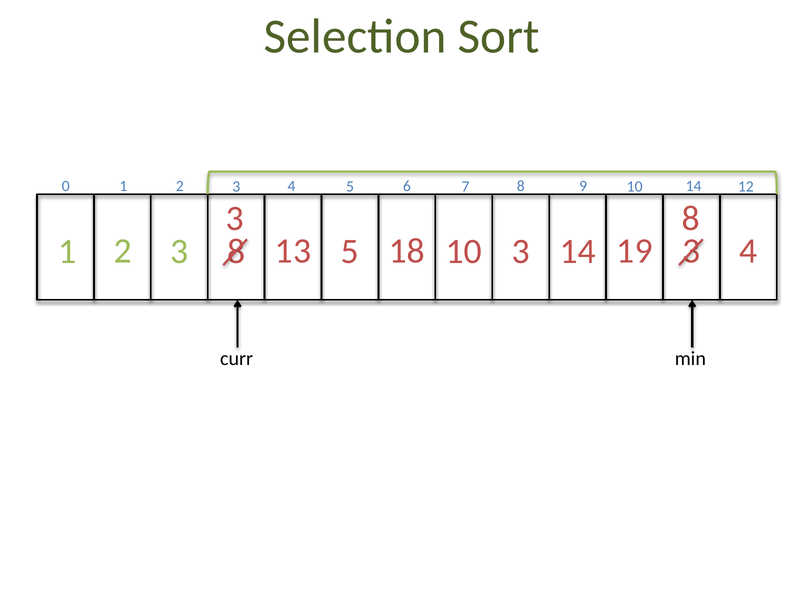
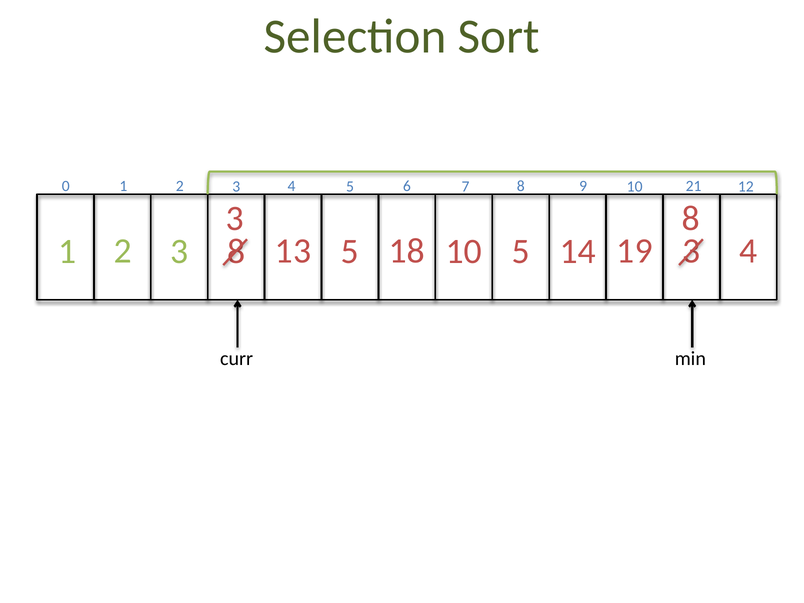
10 14: 14 -> 21 (694, 186)
10 3: 3 -> 5 (521, 251)
